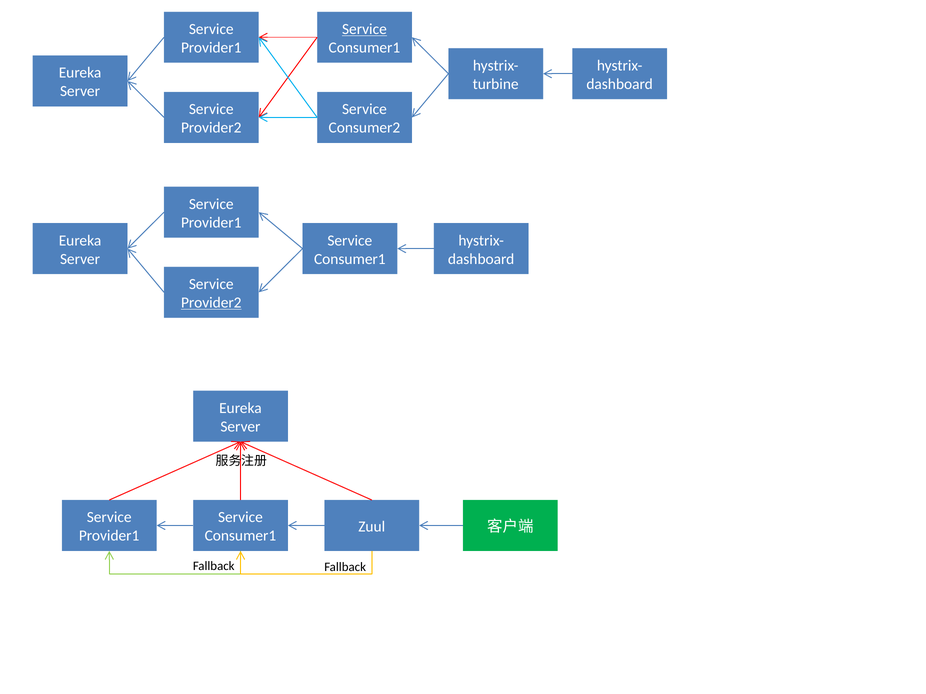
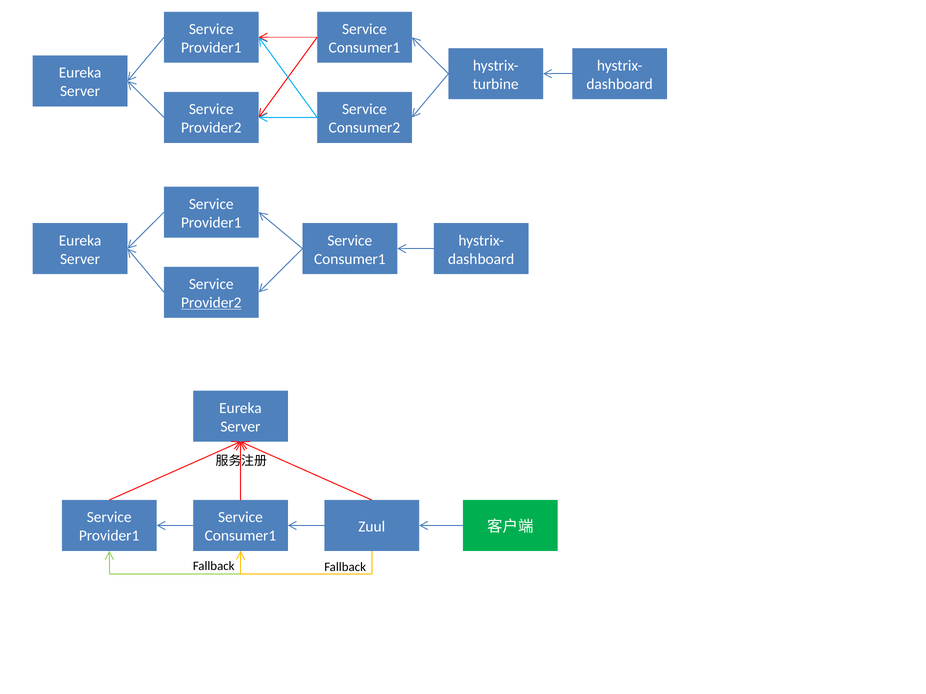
Service underline: present -> none (364, 29)
